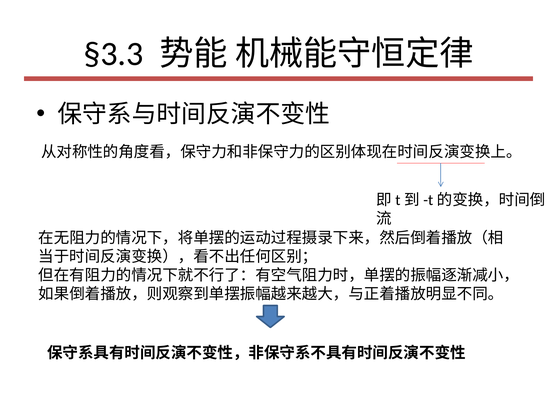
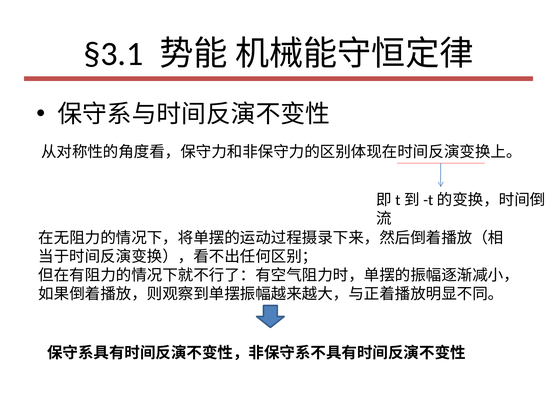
§3.3: §3.3 -> §3.1 (113, 54)
